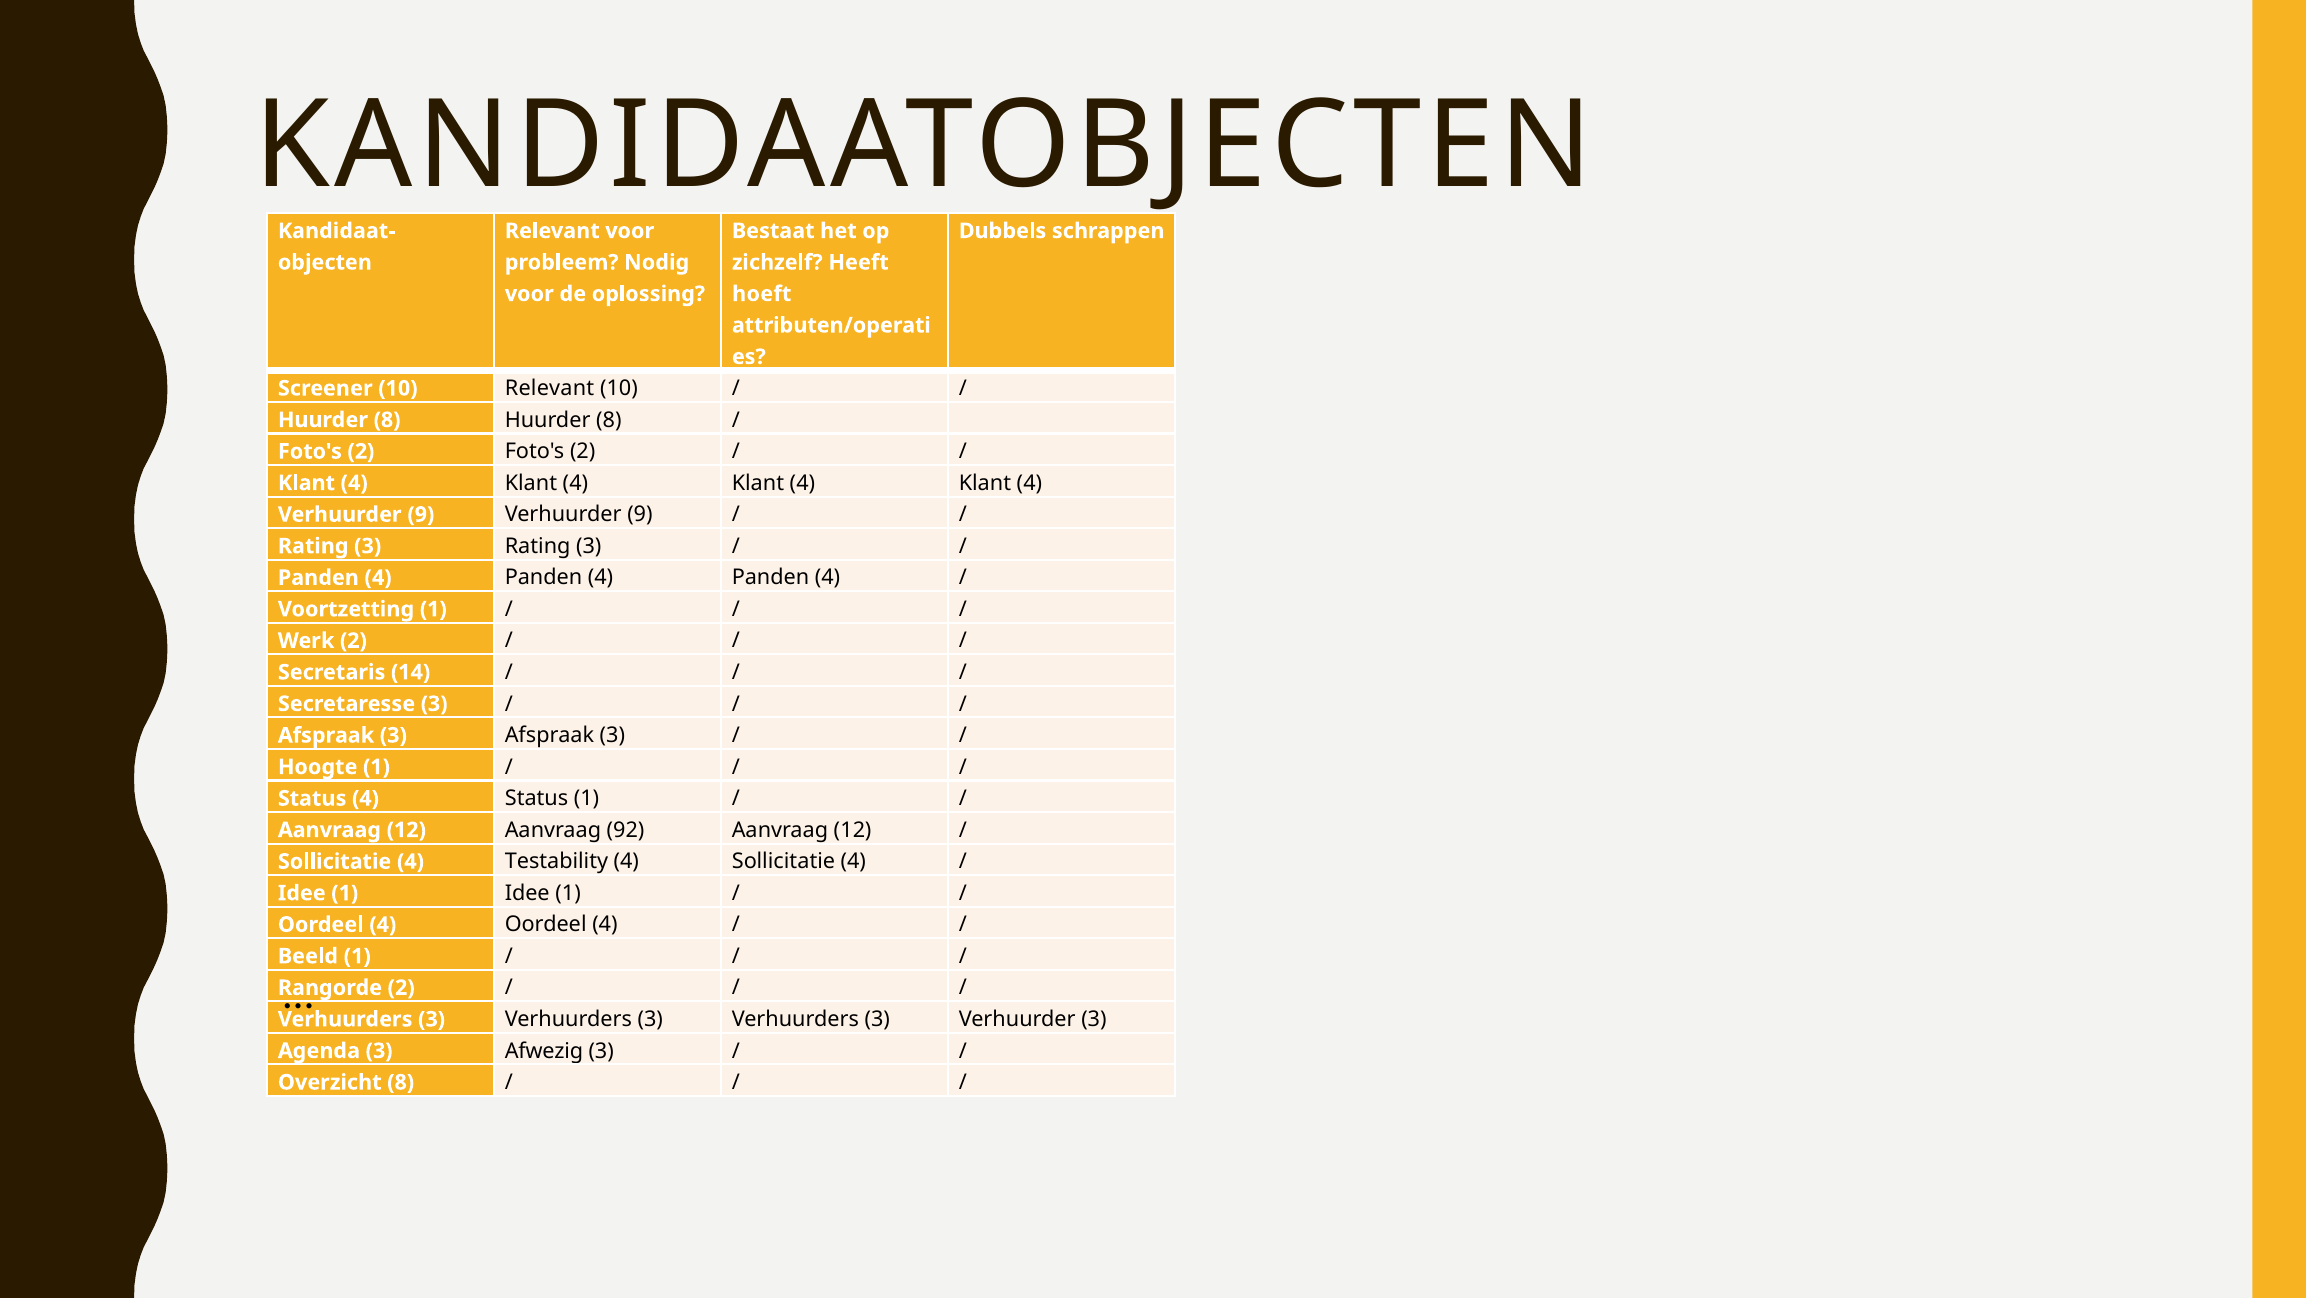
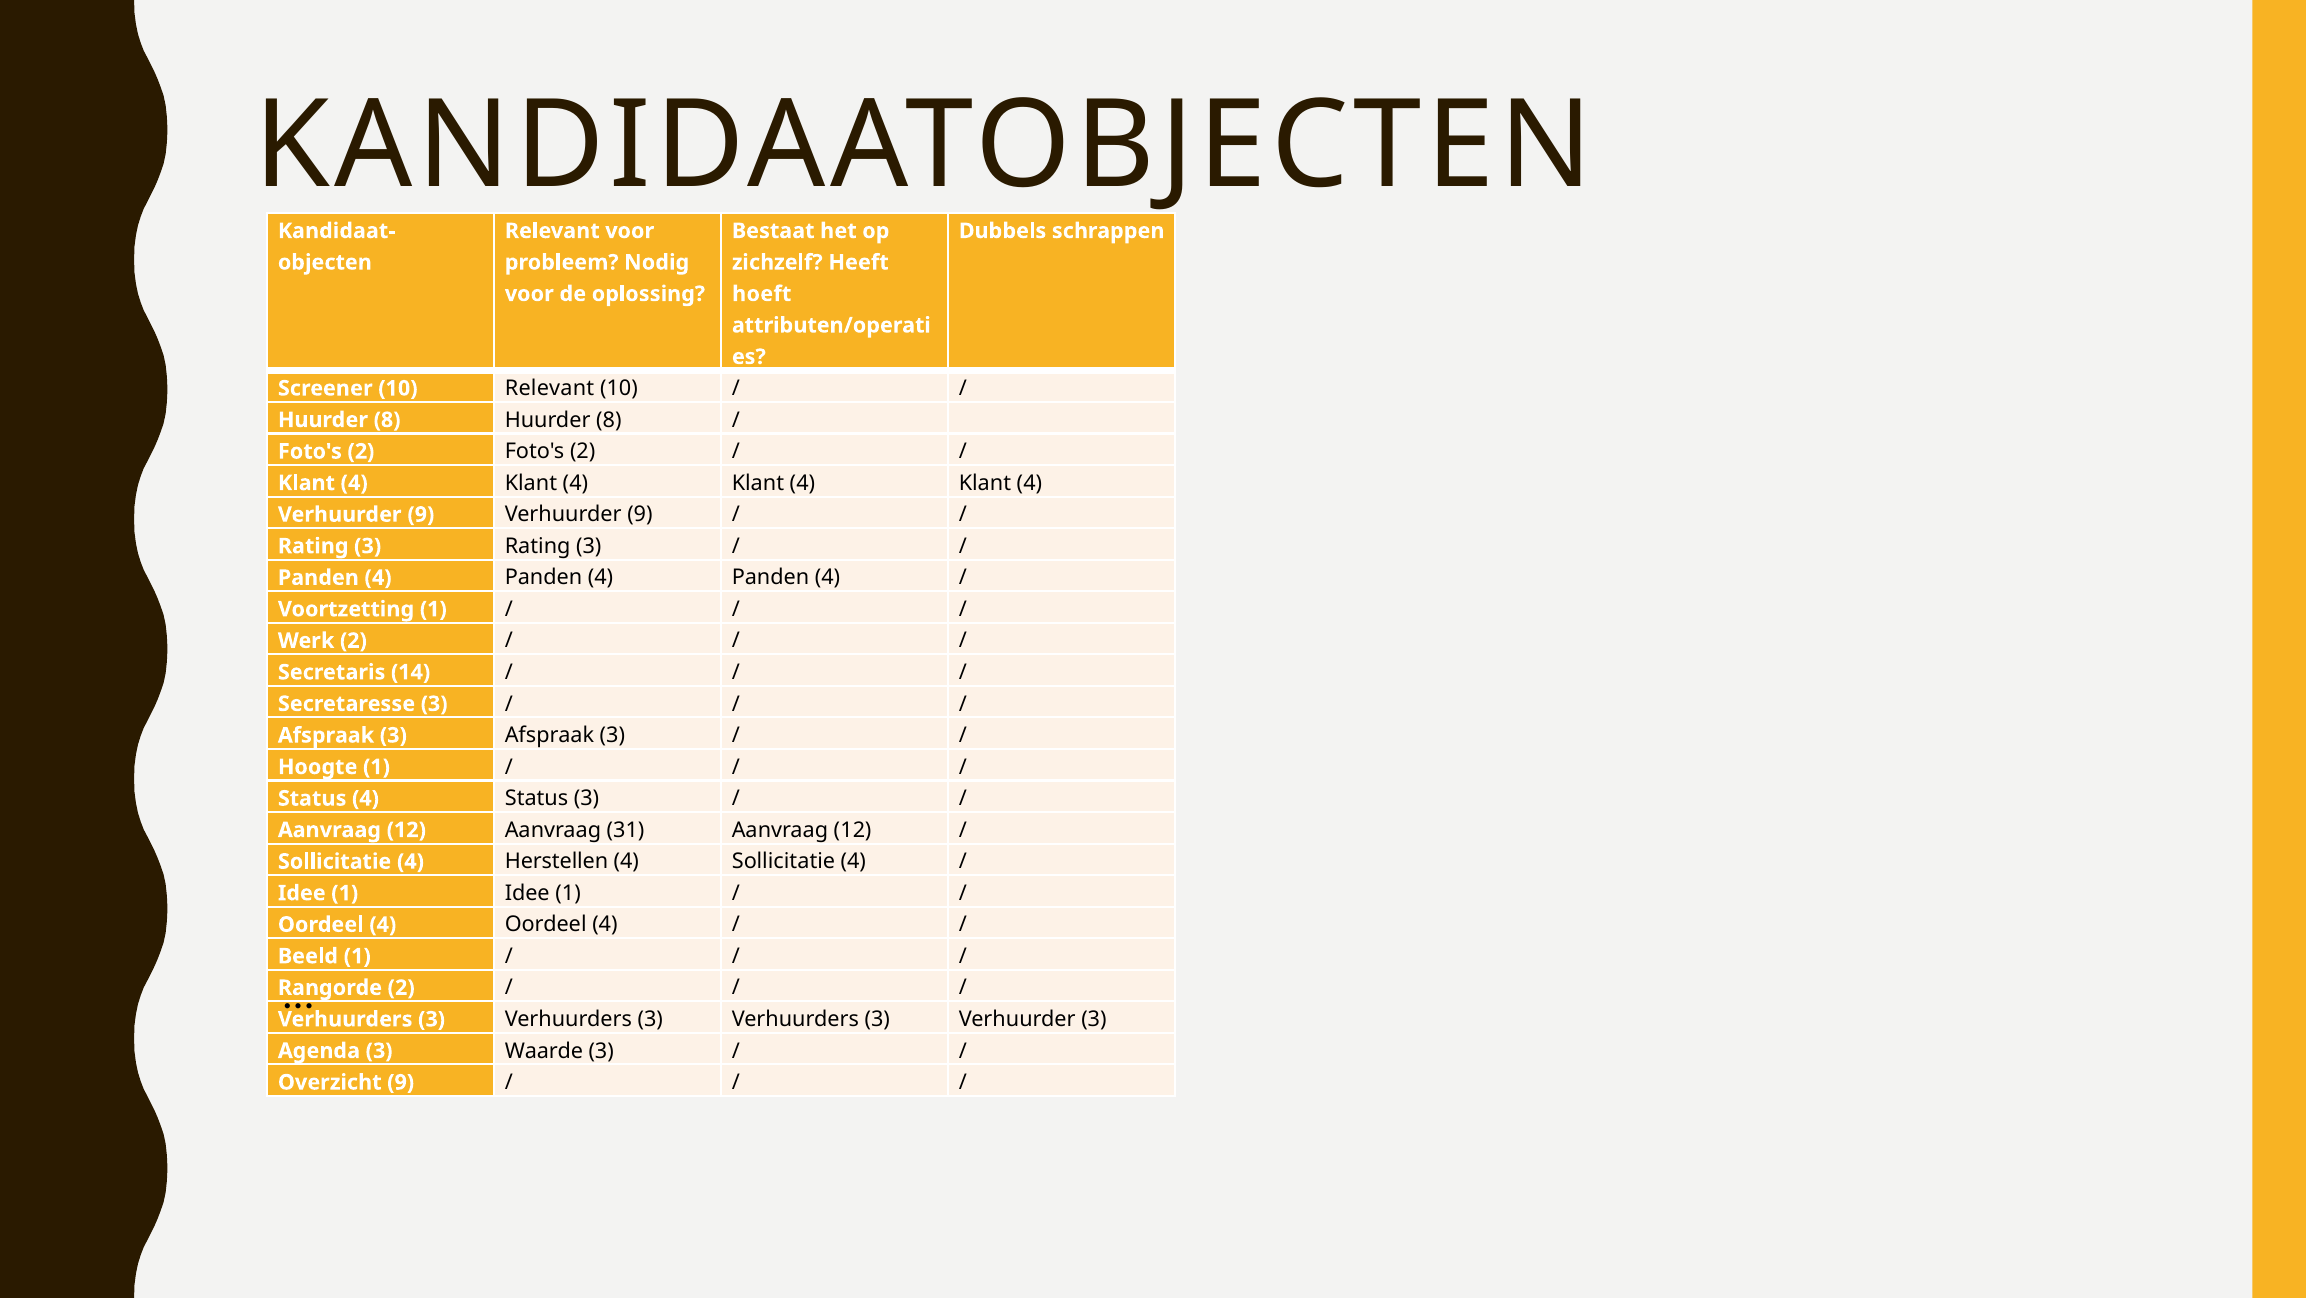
Status 1: 1 -> 3 (587, 798)
92: 92 -> 31 (626, 830)
Testability: Testability -> Herstellen (557, 861)
Afwezig: Afwezig -> Waarde (544, 1050)
Overzicht 8: 8 -> 9 (401, 1082)
